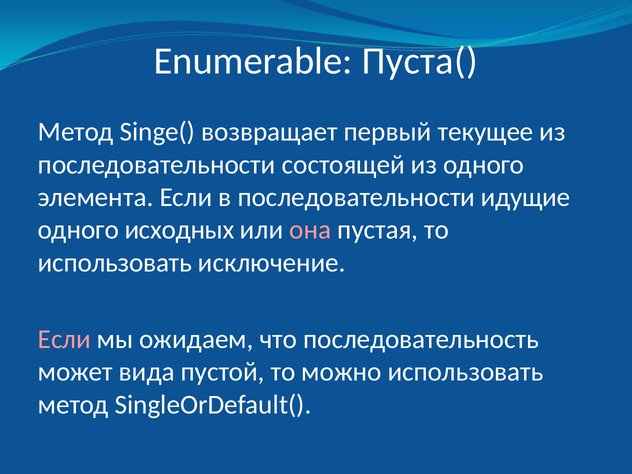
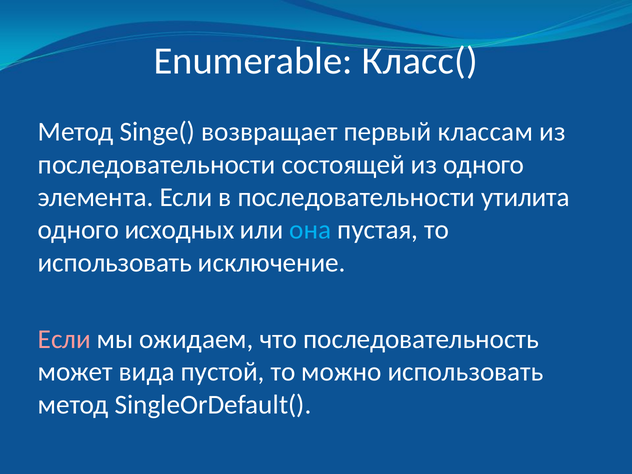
Пуста(: Пуста( -> Класс( (420, 61)
текущее: текущее -> классам (485, 132)
идущие: идущие -> утилита (526, 197)
она colour: pink -> light blue (310, 230)
